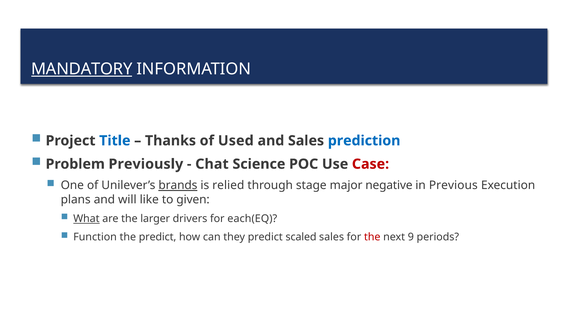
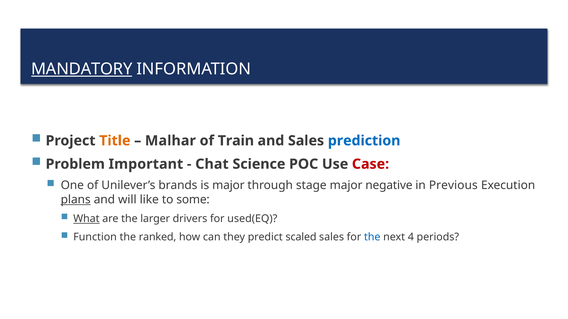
Title colour: blue -> orange (115, 141)
Thanks: Thanks -> Malhar (170, 141)
Used: Used -> Train (236, 141)
Previously: Previously -> Important (146, 164)
brands underline: present -> none (178, 186)
is relied: relied -> major (228, 186)
plans underline: none -> present (76, 200)
given: given -> some (193, 200)
each(EQ: each(EQ -> used(EQ (252, 219)
the predict: predict -> ranked (158, 237)
the colour: red -> blue (372, 237)
9: 9 -> 4 (411, 237)
